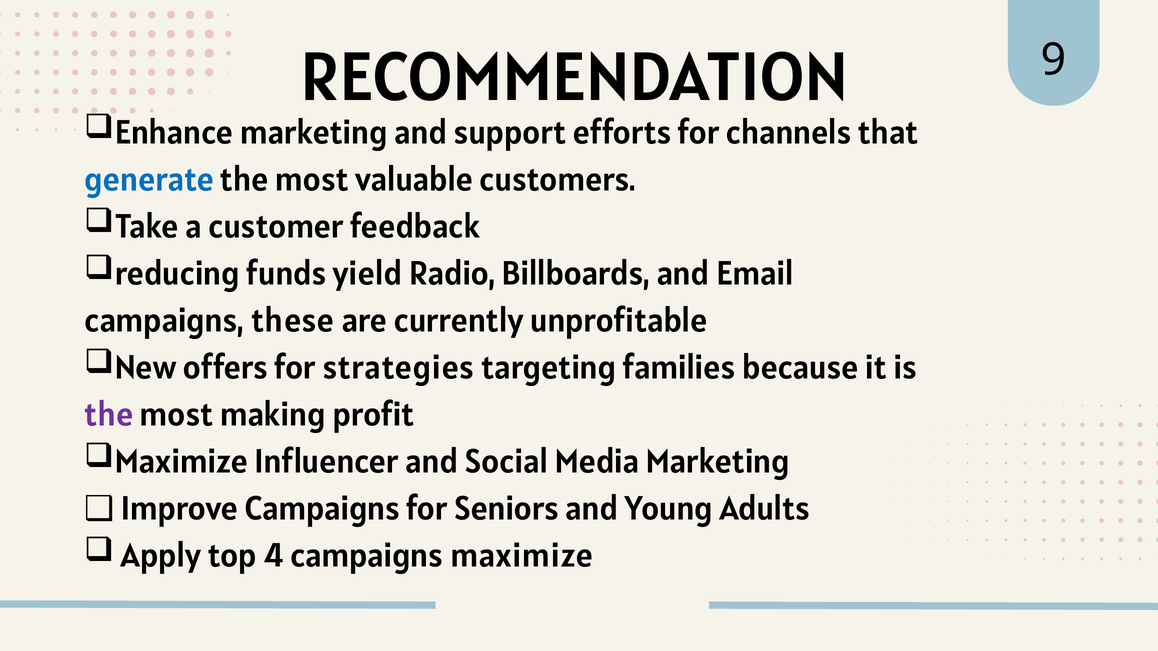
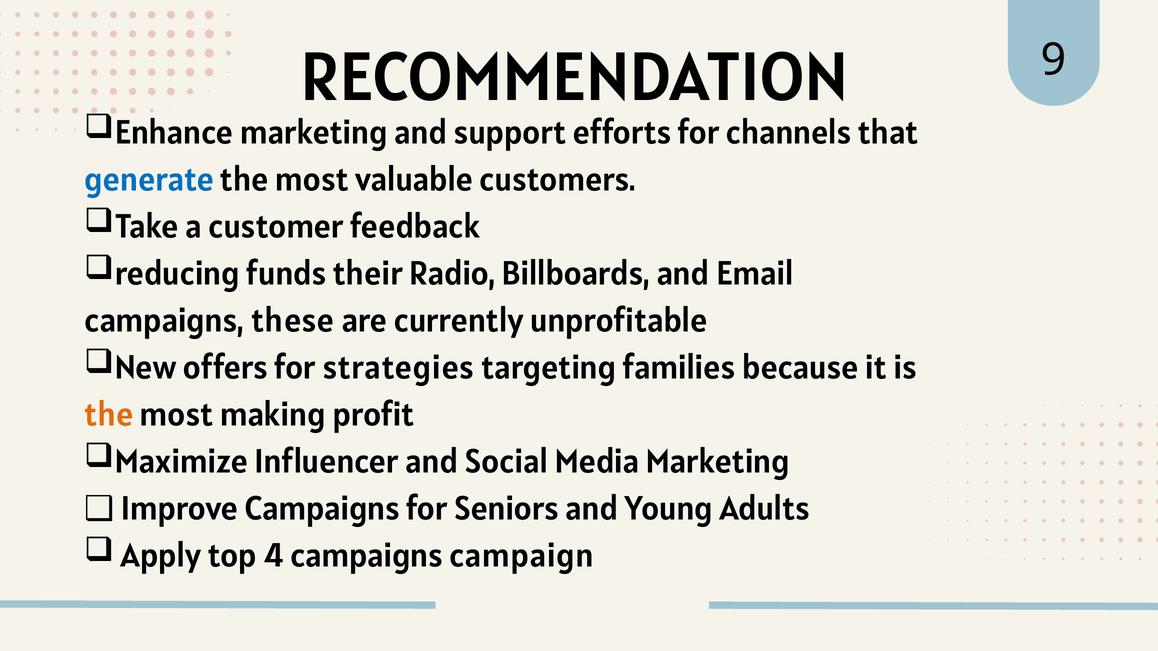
yield: yield -> their (368, 274)
the colour: purple -> orange (109, 415)
campaigns maximize: maximize -> campaign (522, 556)
